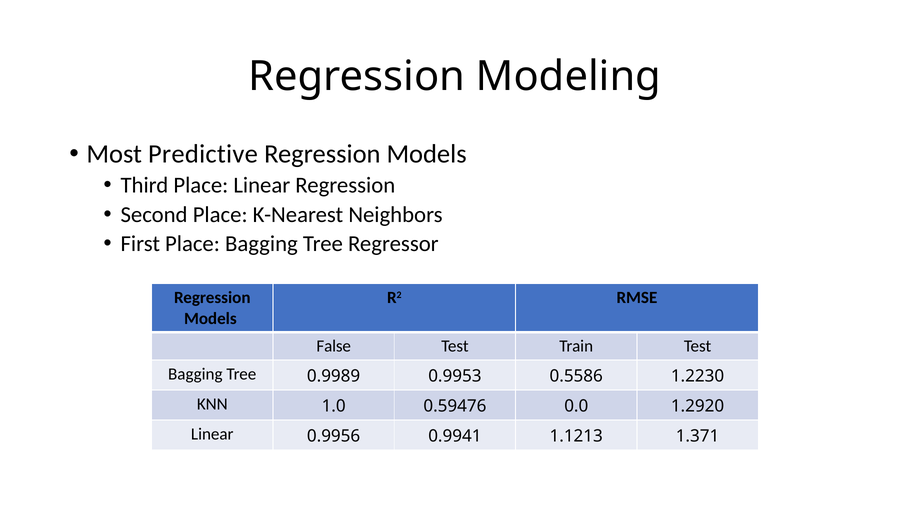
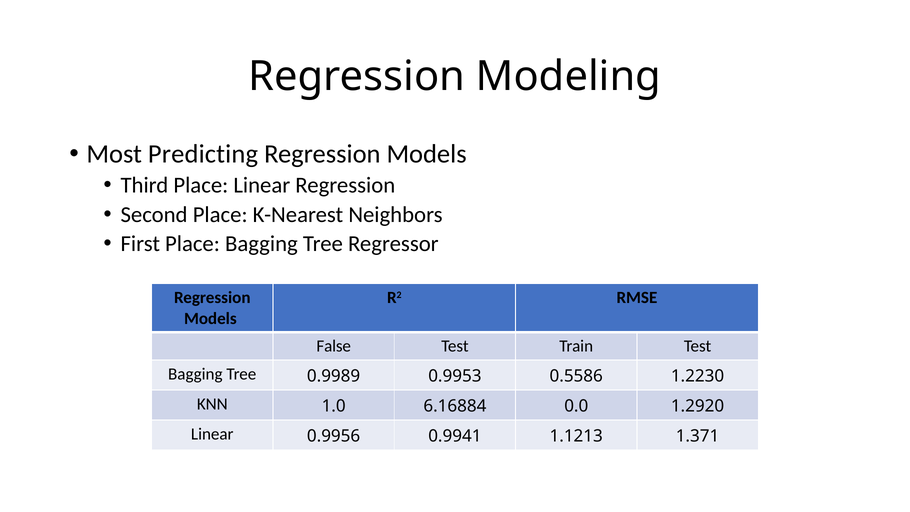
Predictive: Predictive -> Predicting (203, 154)
0.59476: 0.59476 -> 6.16884 (455, 406)
